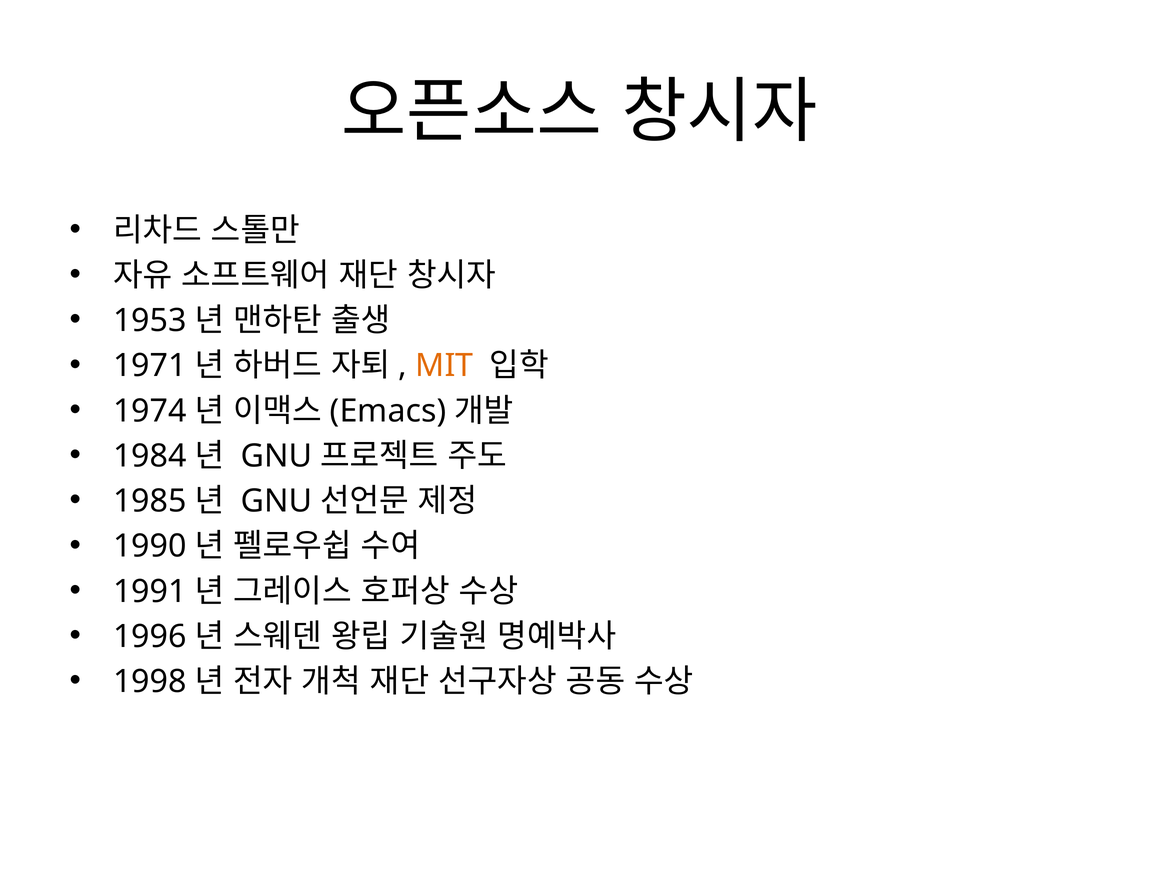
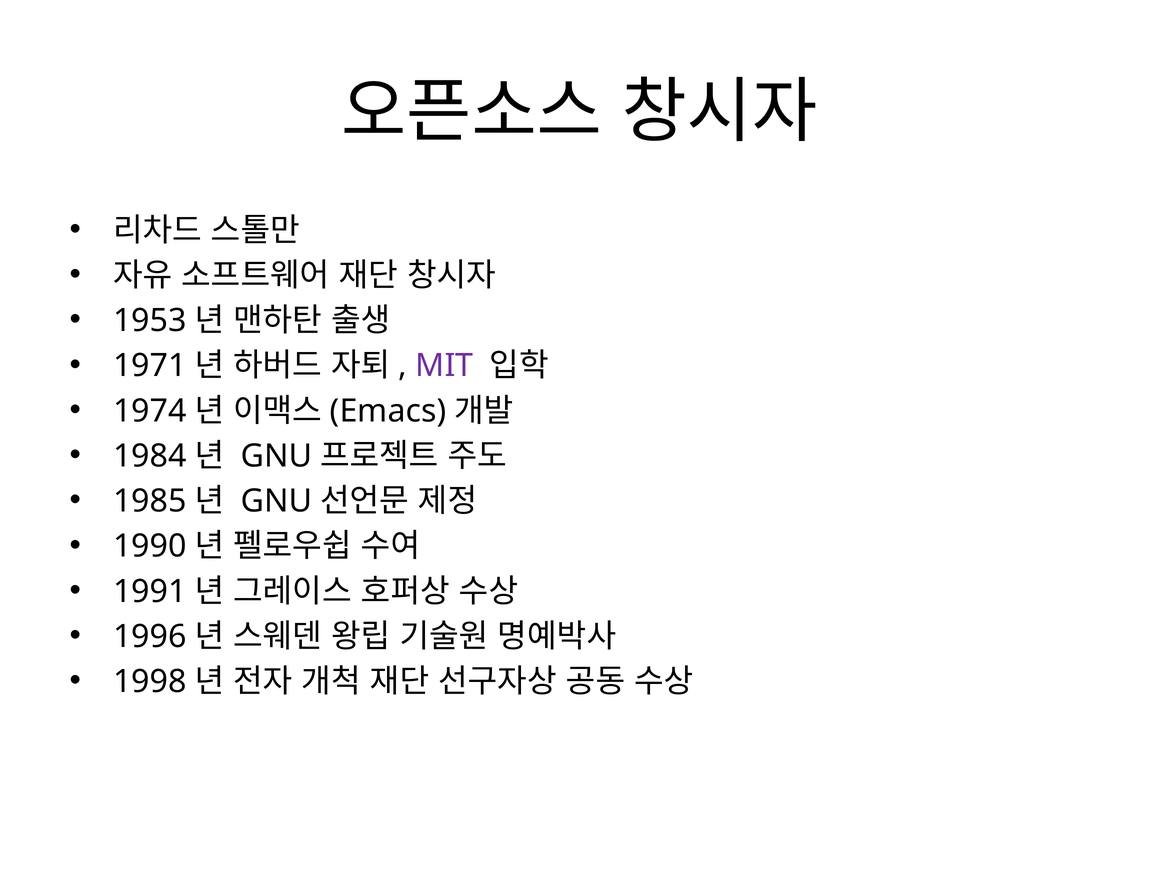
MIT colour: orange -> purple (444, 365)
